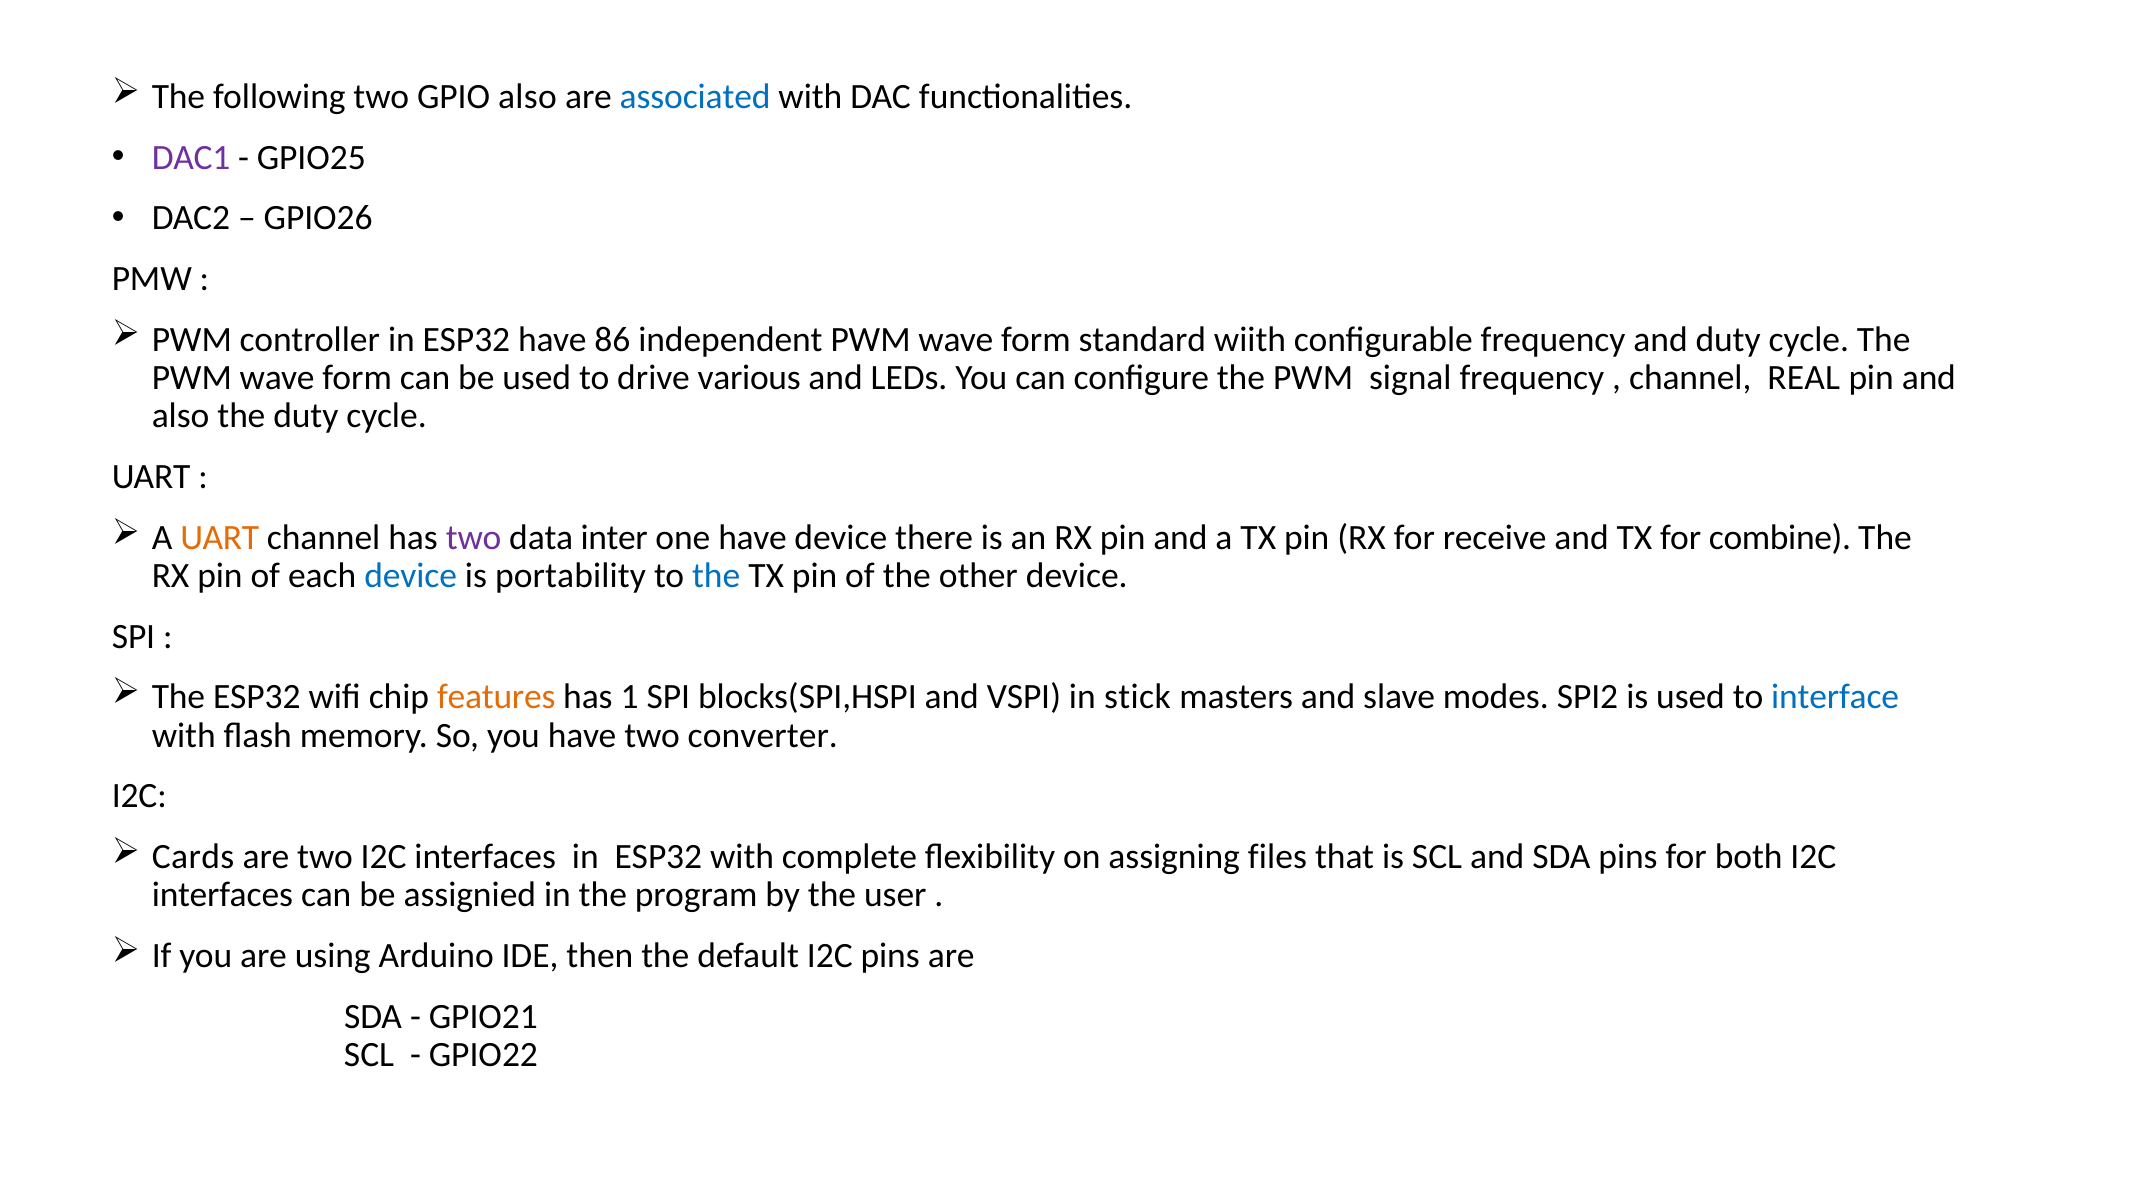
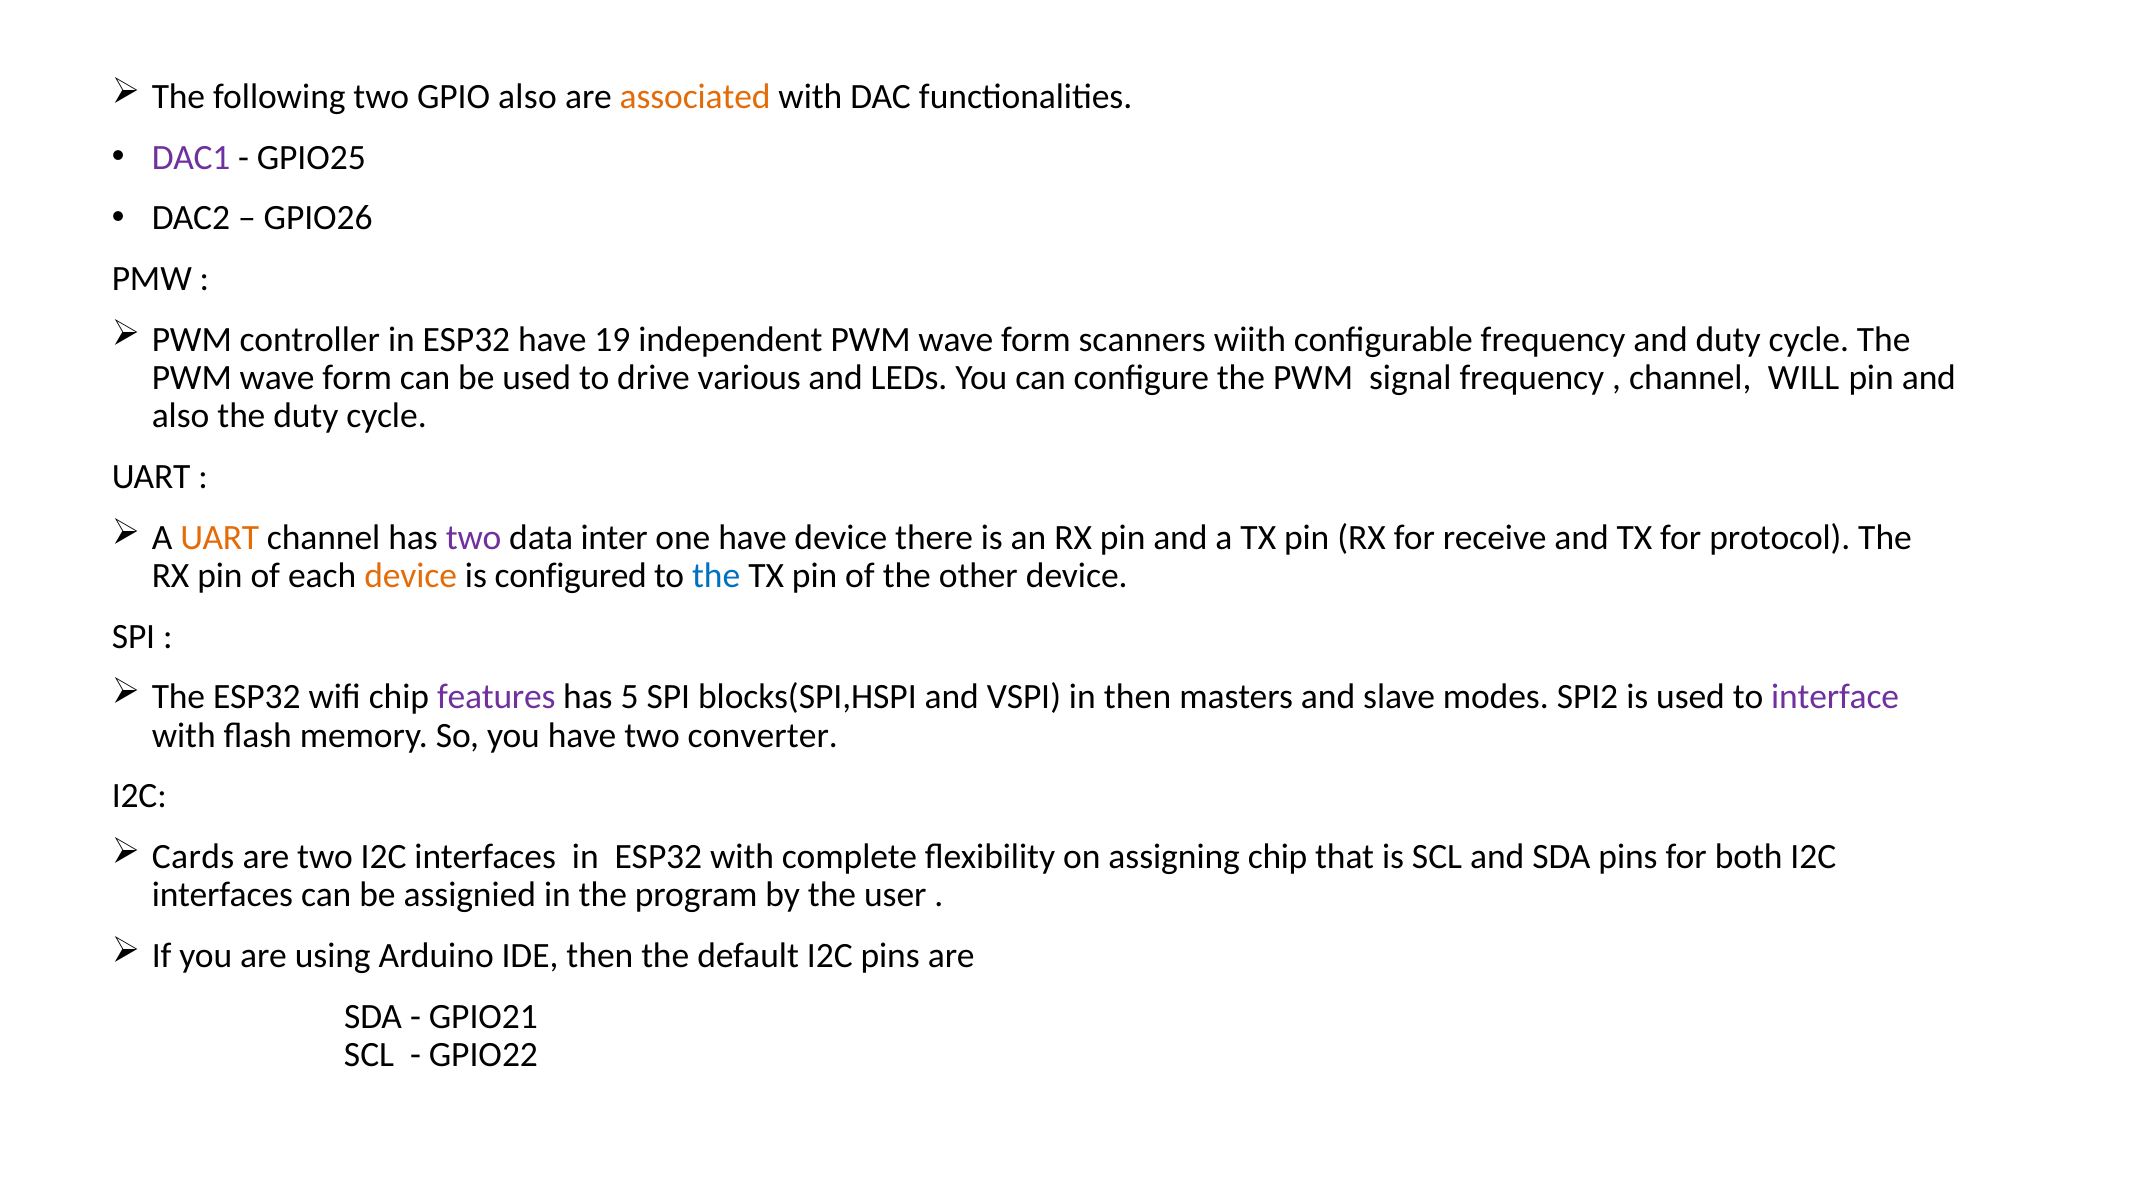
associated colour: blue -> orange (695, 97)
86: 86 -> 19 (612, 339)
standard: standard -> scanners (1142, 339)
REAL: REAL -> WILL (1804, 378)
combine: combine -> protocol (1780, 537)
device colour: blue -> orange (411, 576)
portability: portability -> configured (571, 576)
features colour: orange -> purple (496, 697)
1: 1 -> 5 (630, 697)
in stick: stick -> then (1138, 697)
interface colour: blue -> purple (1835, 697)
assigning files: files -> chip (1278, 856)
